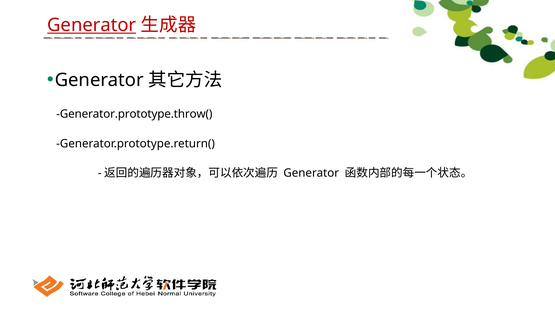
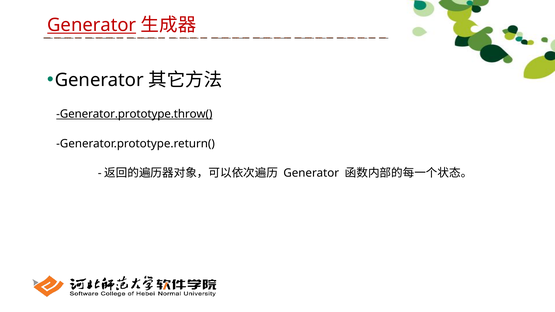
Generator.prototype.throw( underline: none -> present (134, 114)
